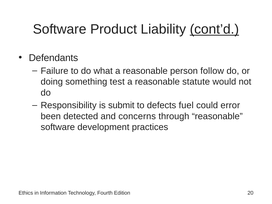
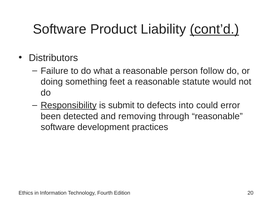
Defendants: Defendants -> Distributors (53, 58)
test: test -> feet (117, 82)
Responsibility underline: none -> present (69, 105)
fuel: fuel -> into (186, 105)
concerns: concerns -> removing (137, 116)
